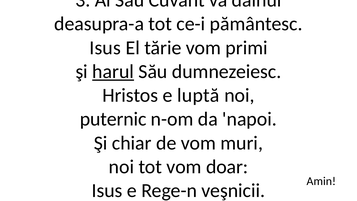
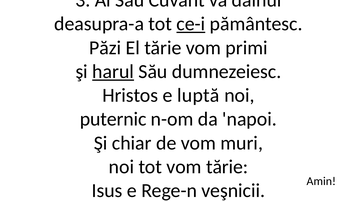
ce-i underline: none -> present (191, 24)
Isus: Isus -> Păzi (105, 48)
vom doar: doar -> tărie (227, 167)
